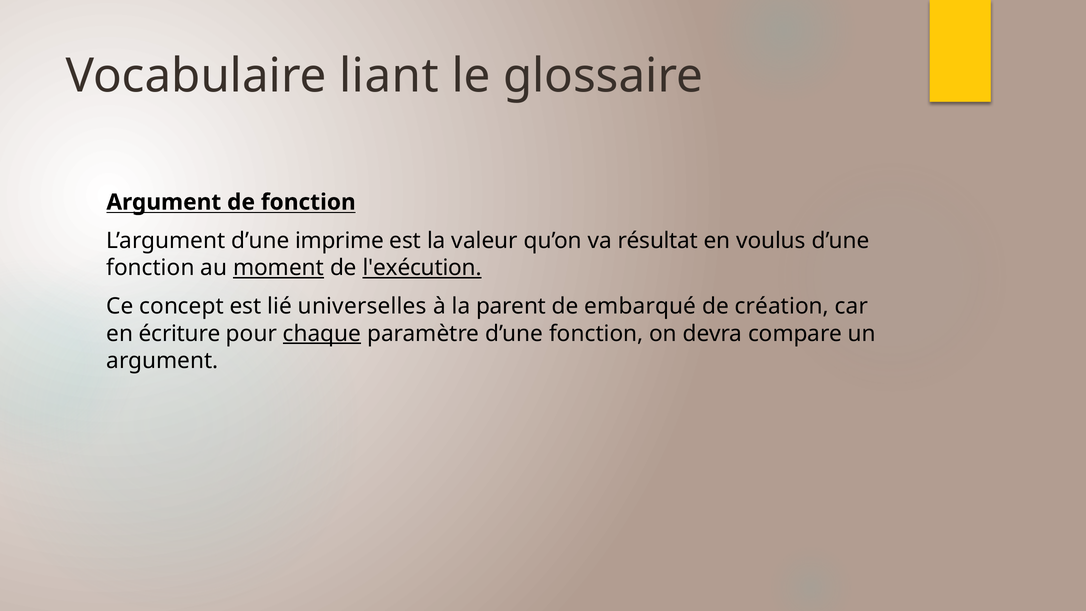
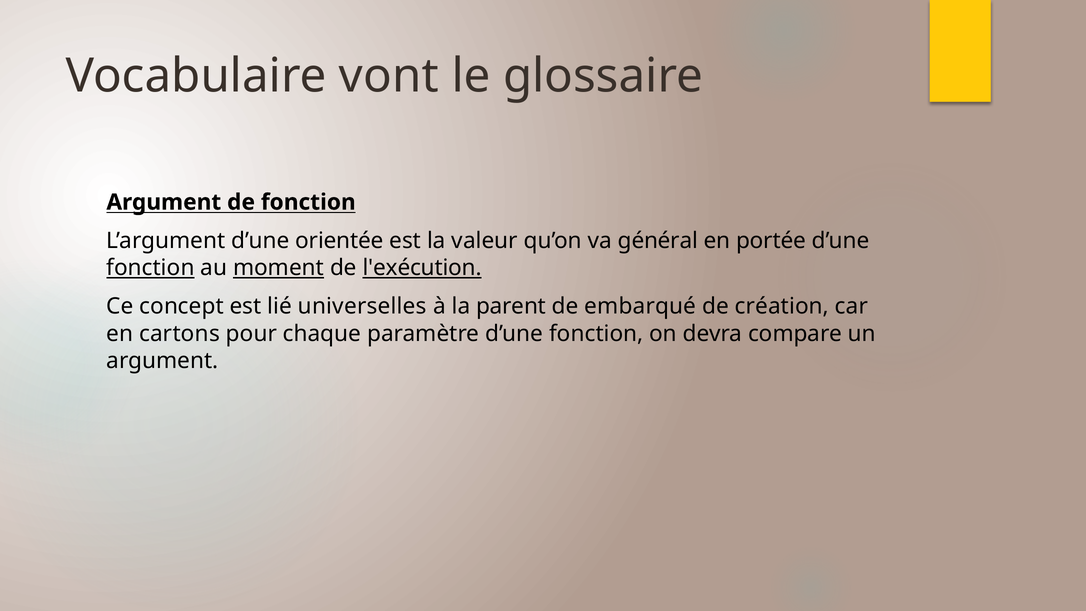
liant: liant -> vont (389, 76)
imprime: imprime -> orientée (339, 241)
résultat: résultat -> général (658, 241)
voulus: voulus -> portée (771, 241)
fonction underline: none -> present (150, 268)
écriture: écriture -> cartons (179, 334)
chaque underline: present -> none (322, 334)
